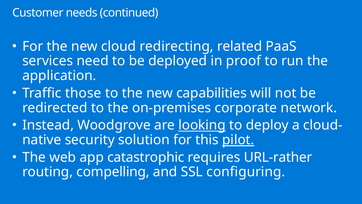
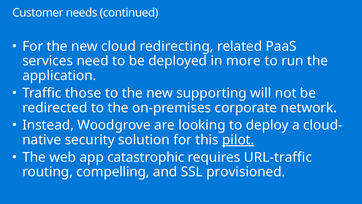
proof: proof -> more (243, 61)
capabilities: capabilities -> supporting (212, 93)
looking underline: present -> none (202, 125)
URL-rather: URL-rather -> URL-traffic (278, 157)
configuring: configuring -> provisioned (246, 172)
